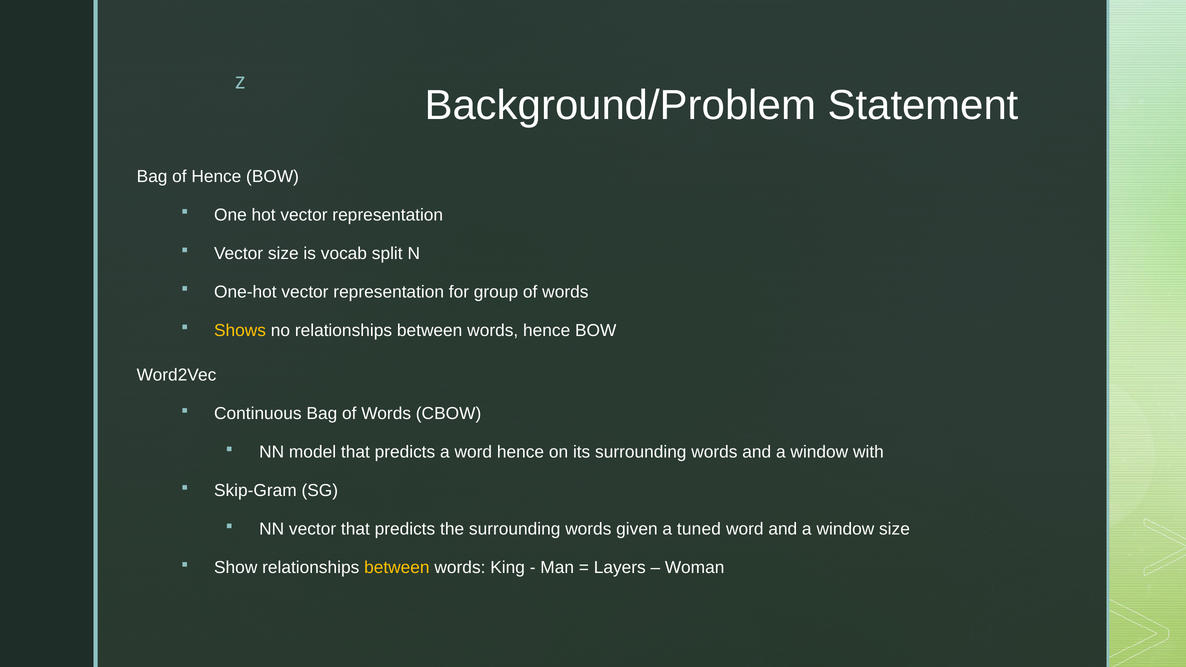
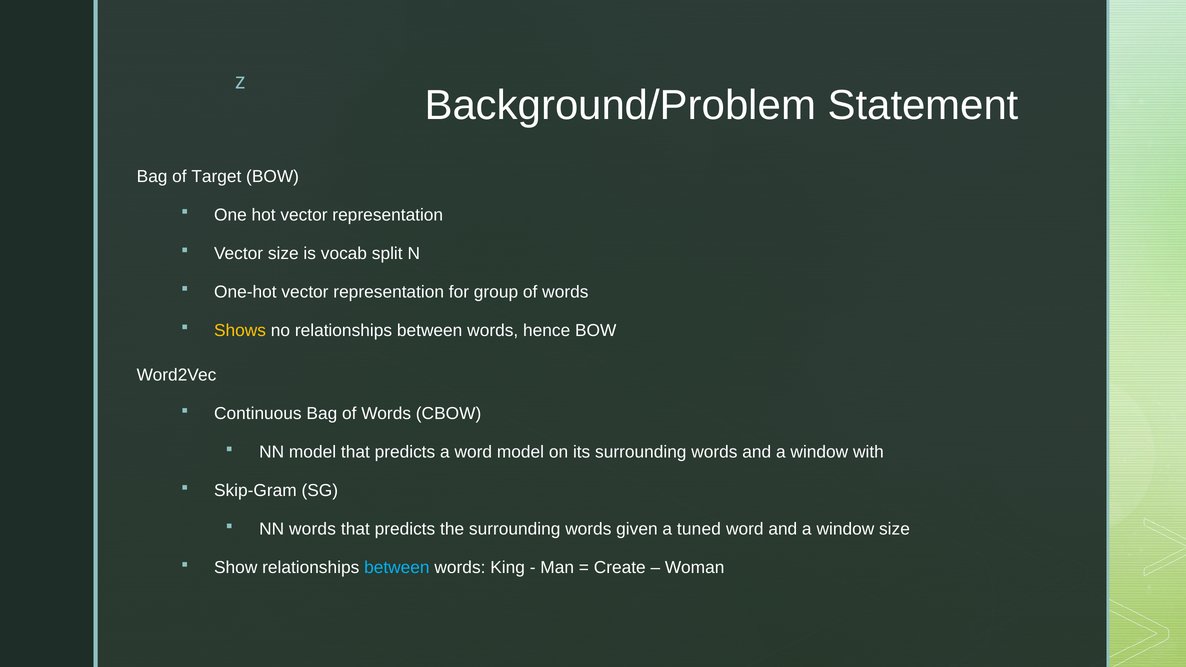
of Hence: Hence -> Target (216, 176)
word hence: hence -> model (520, 452)
NN vector: vector -> words (312, 529)
between colour: yellow -> light blue (397, 568)
Layers: Layers -> Create (620, 568)
